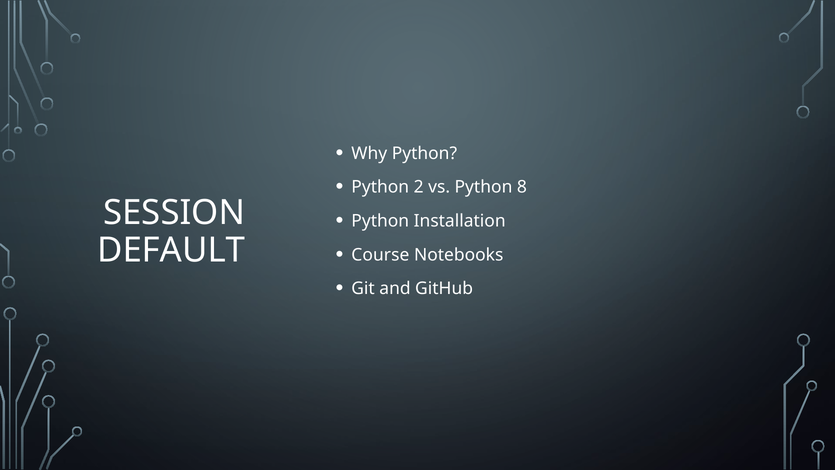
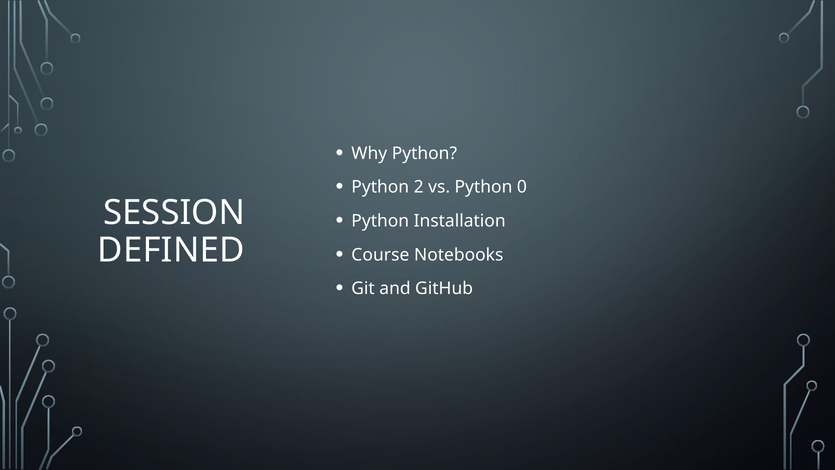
8: 8 -> 0 (522, 187)
DEFAULT: DEFAULT -> DEFINED (171, 250)
